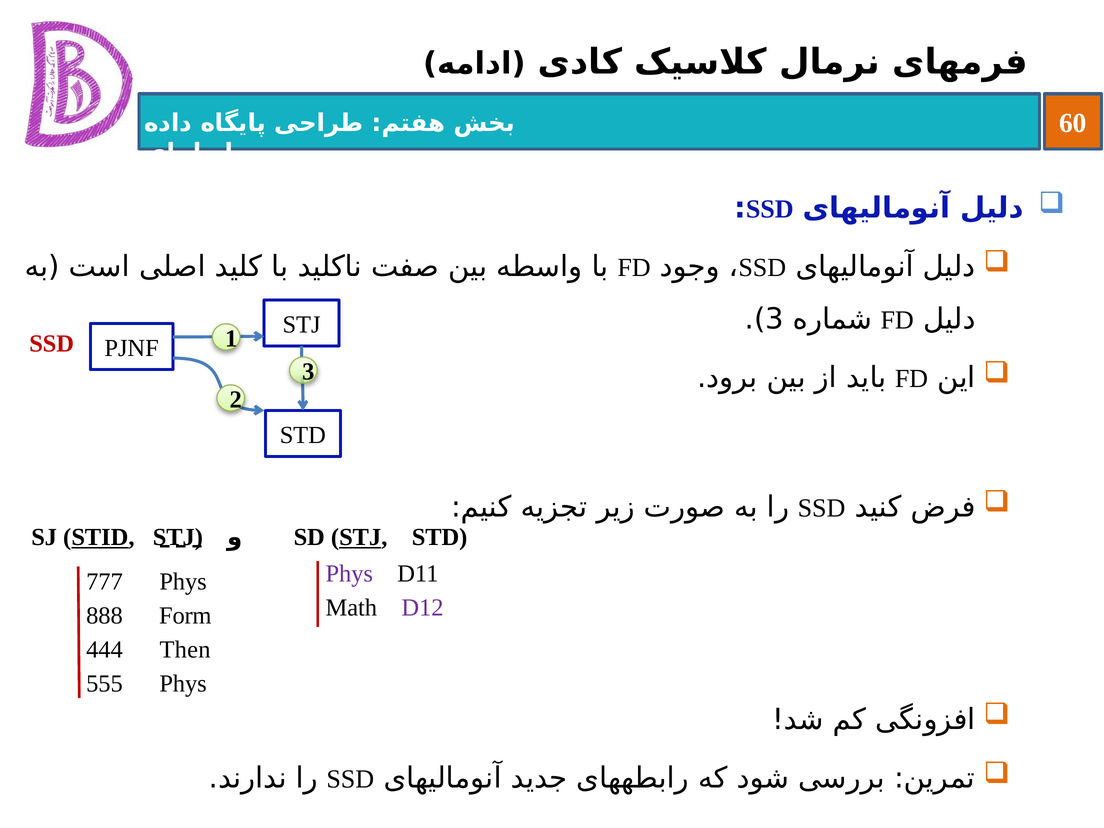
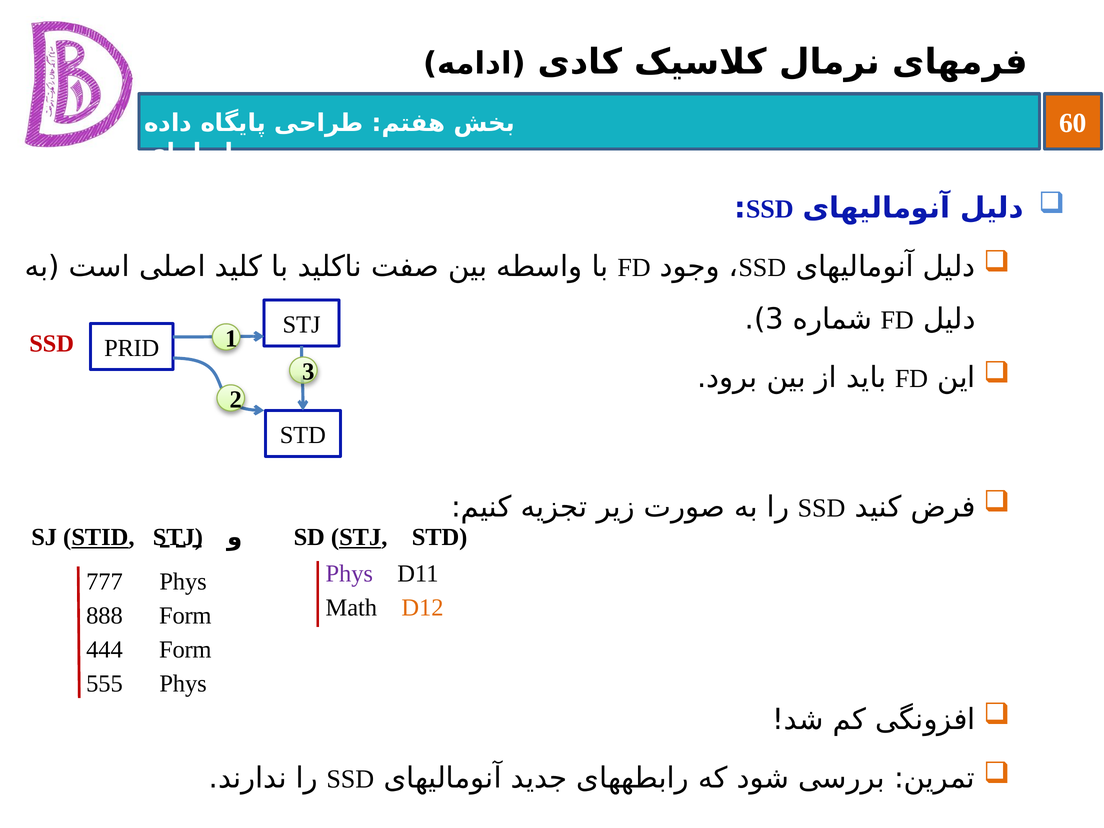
PJNF: PJNF -> PRID (132, 348)
D12 colour: purple -> orange (422, 608)
444 Then: Then -> Form (185, 650)
